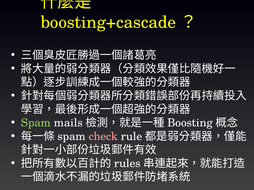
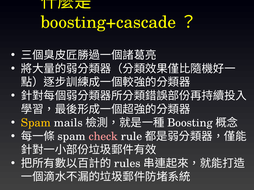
Spam colour: light green -> yellow (36, 123)
